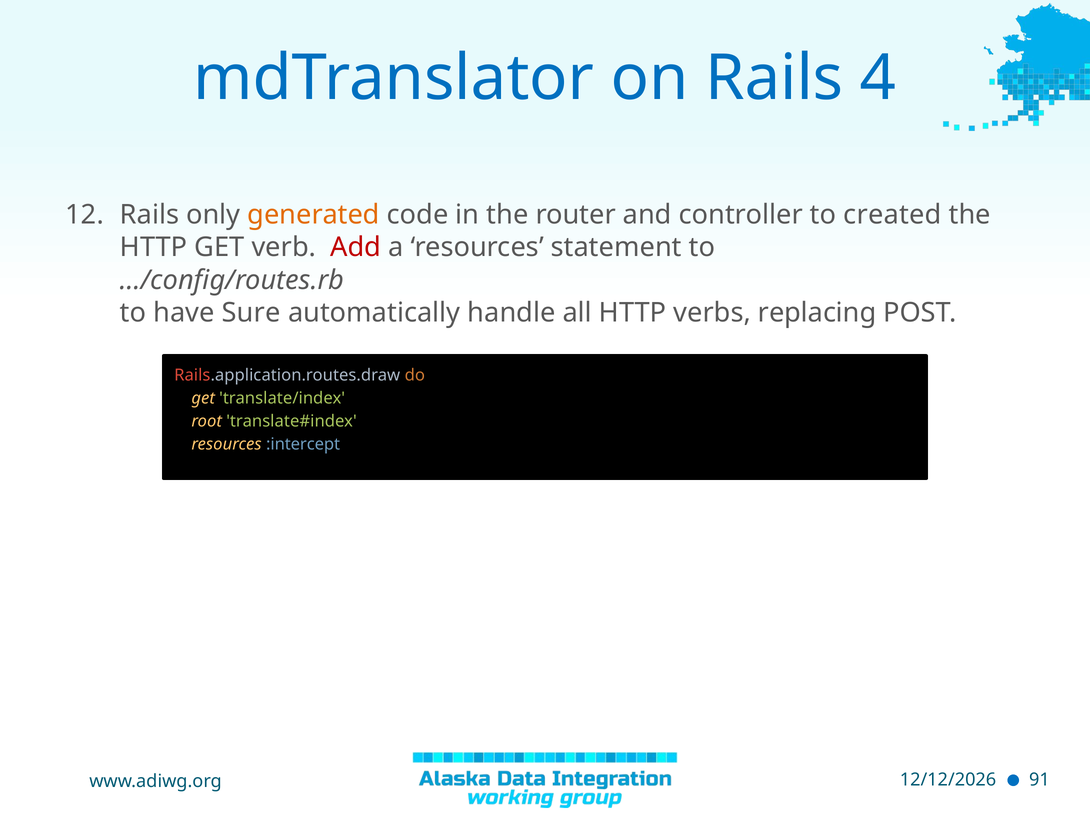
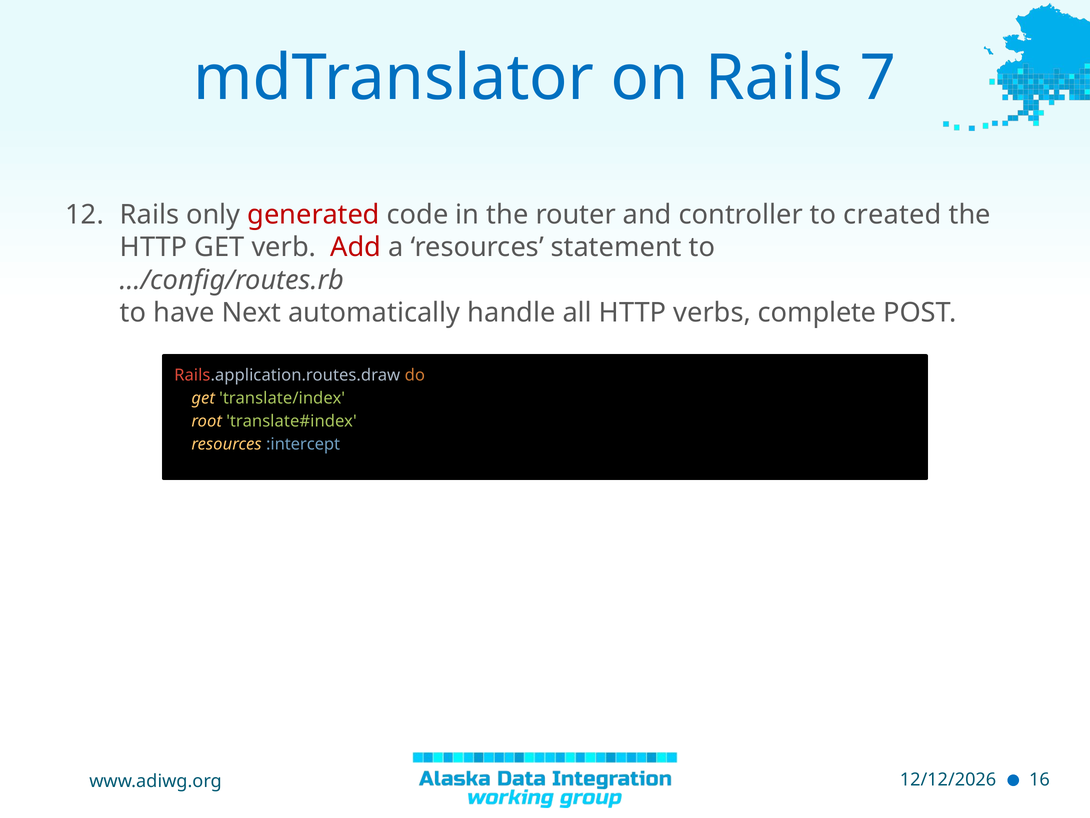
4: 4 -> 7 (878, 78)
generated colour: orange -> red (314, 214)
Sure: Sure -> Next (251, 313)
replacing: replacing -> complete (817, 313)
91: 91 -> 16 (1039, 779)
